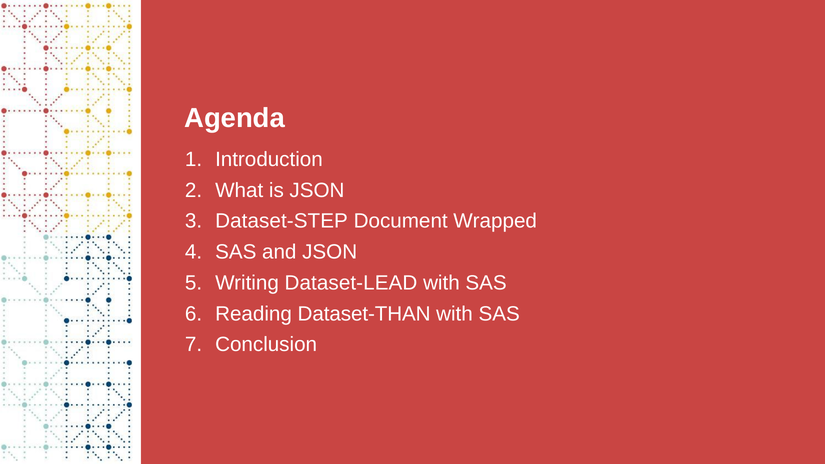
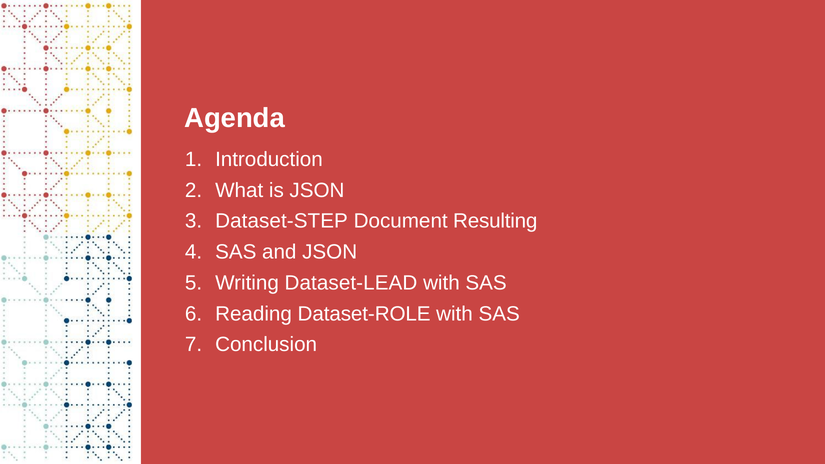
Wrapped: Wrapped -> Resulting (495, 221)
Dataset-THAN: Dataset-THAN -> Dataset-ROLE (364, 314)
